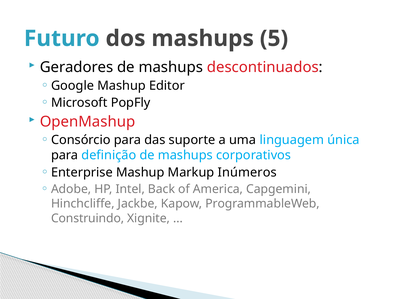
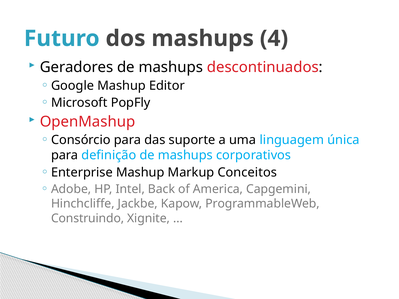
5: 5 -> 4 (274, 38)
Inúmeros: Inúmeros -> Conceitos (247, 173)
